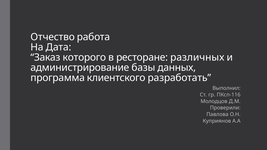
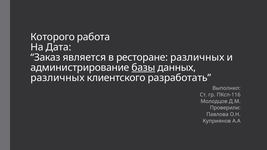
Отчество: Отчество -> Которого (53, 37)
которого: которого -> является (84, 57)
базы underline: none -> present (143, 68)
программа: программа -> различных (58, 78)
